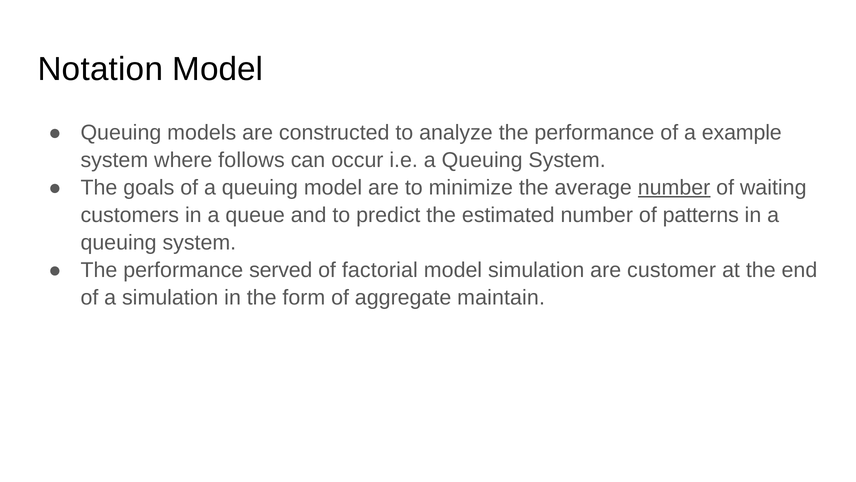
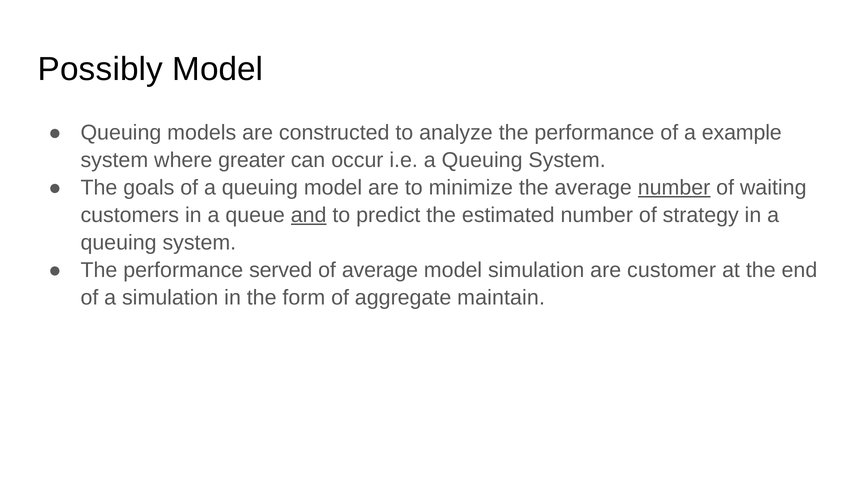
Notation: Notation -> Possibly (100, 69)
follows: follows -> greater (252, 160)
and underline: none -> present (309, 215)
patterns: patterns -> strategy (701, 215)
of factorial: factorial -> average (380, 270)
